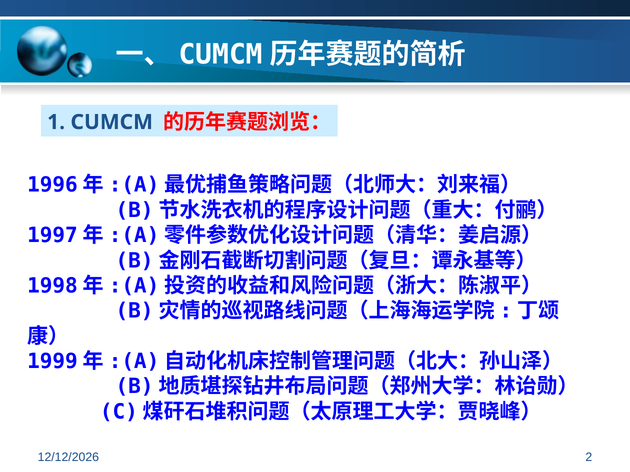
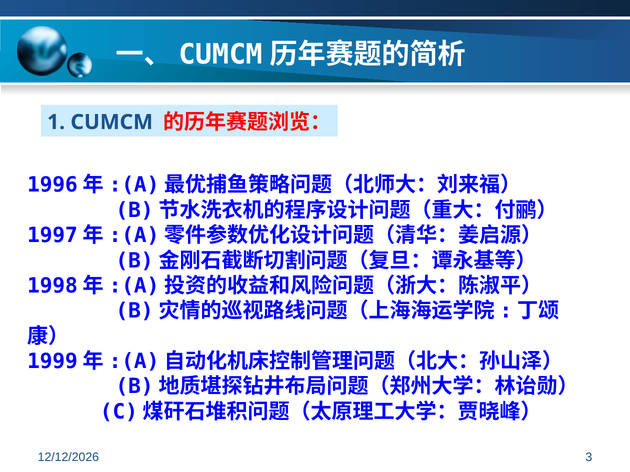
2: 2 -> 3 (589, 458)
